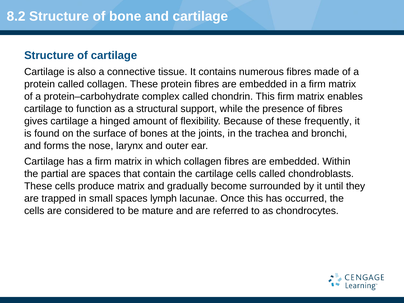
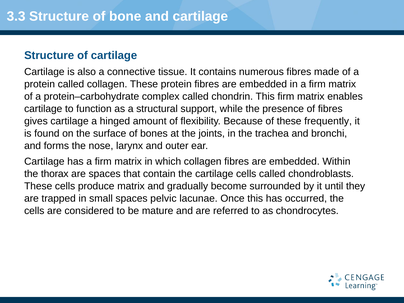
8.2: 8.2 -> 3.3 (16, 16)
partial: partial -> thorax (55, 174)
lymph: lymph -> pelvic (163, 199)
